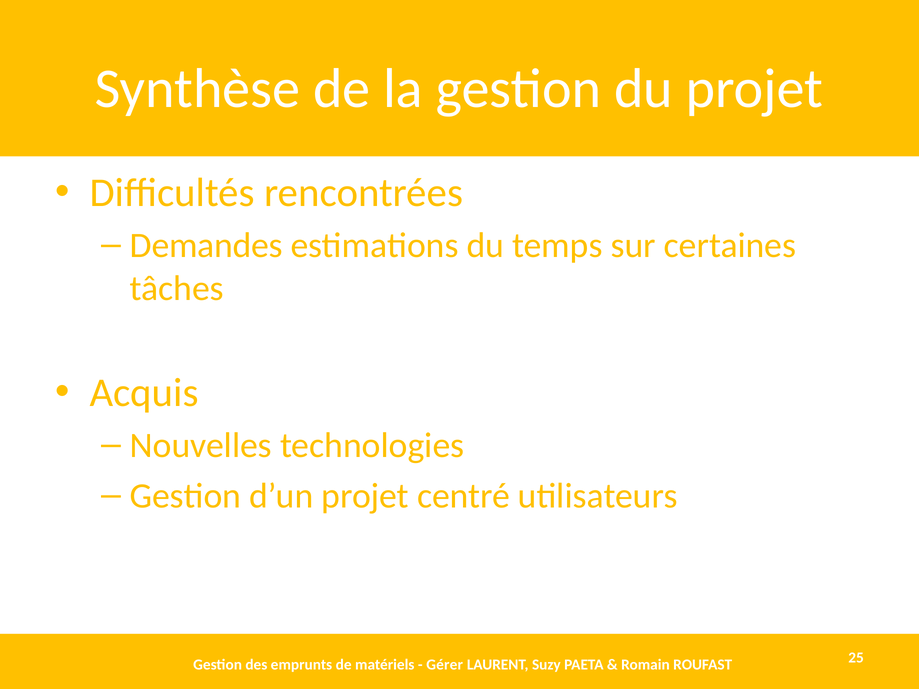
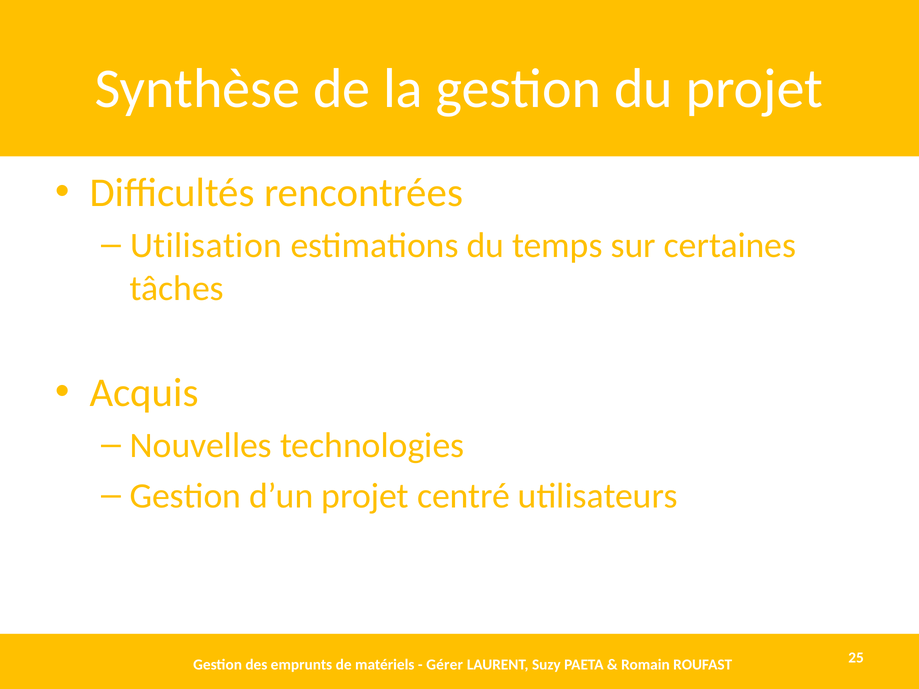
Demandes: Demandes -> Utilisation (206, 246)
